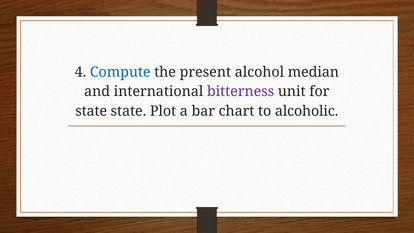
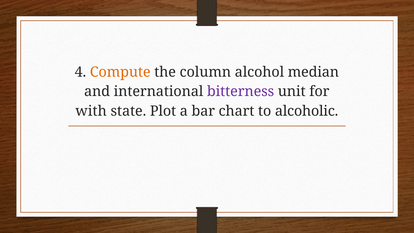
Compute colour: blue -> orange (120, 72)
present: present -> column (205, 72)
state: state -> with (91, 111)
